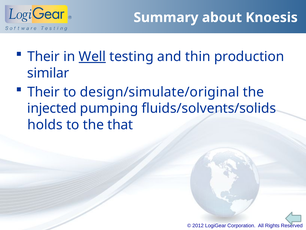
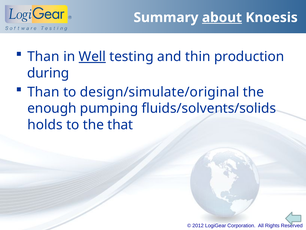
about underline: none -> present (222, 18)
Their: Their -> Than (43, 57)
similar: similar -> during (48, 73)
Their: Their -> Than (43, 92)
injected: injected -> enough (52, 108)
